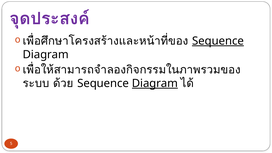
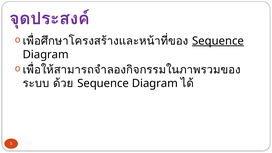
Diagram underline: present -> none (155, 83)
